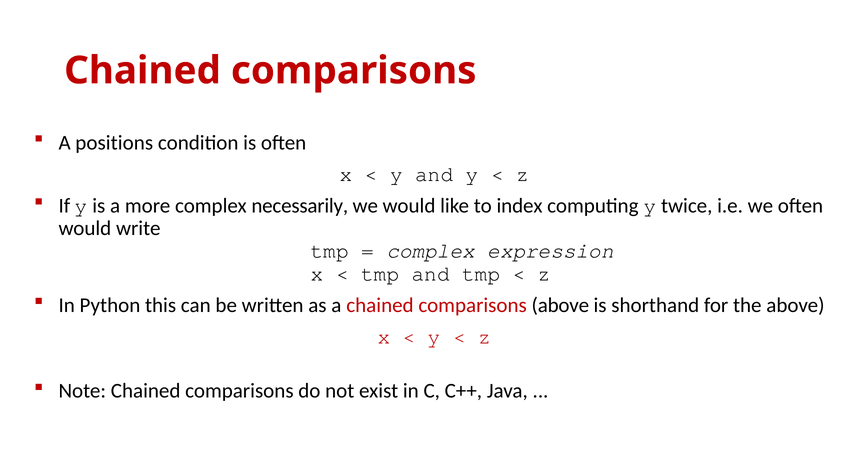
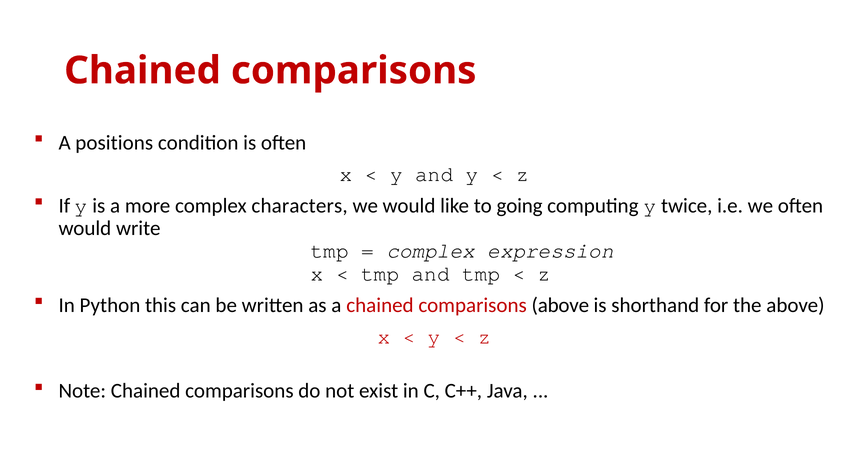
necessarily: necessarily -> characters (300, 206)
index: index -> going (520, 206)
